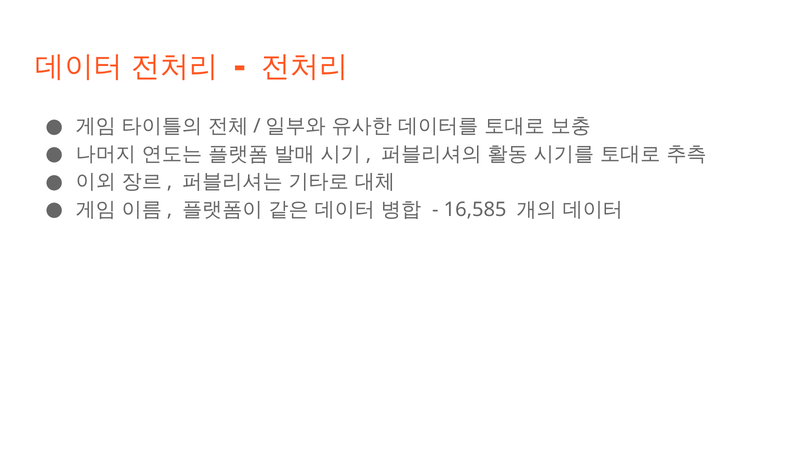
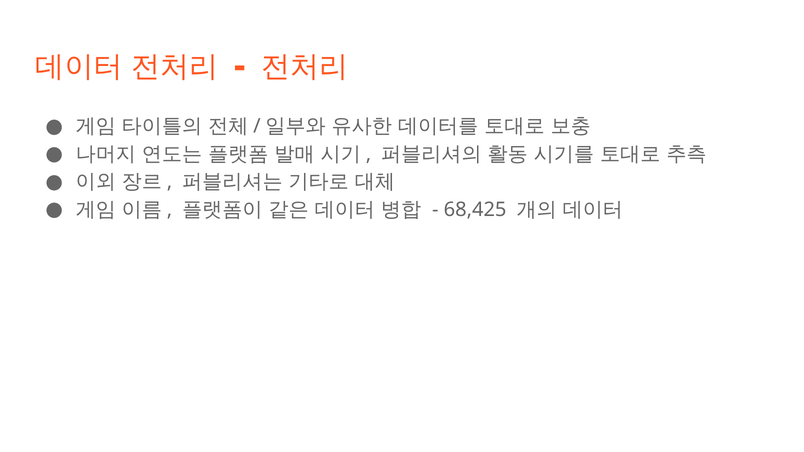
16,585: 16,585 -> 68,425 (475, 210)
